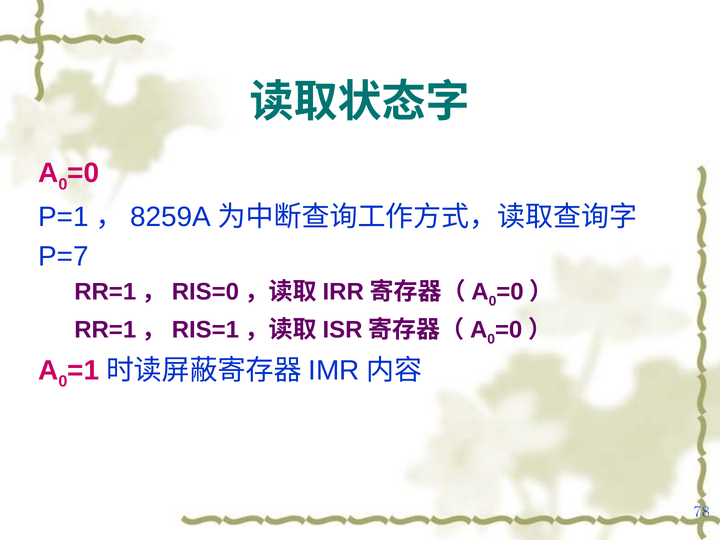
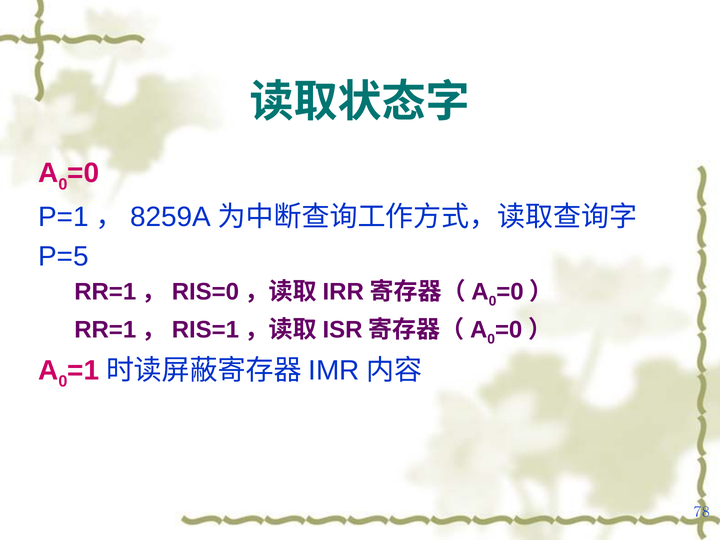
P=7: P=7 -> P=5 (64, 256)
